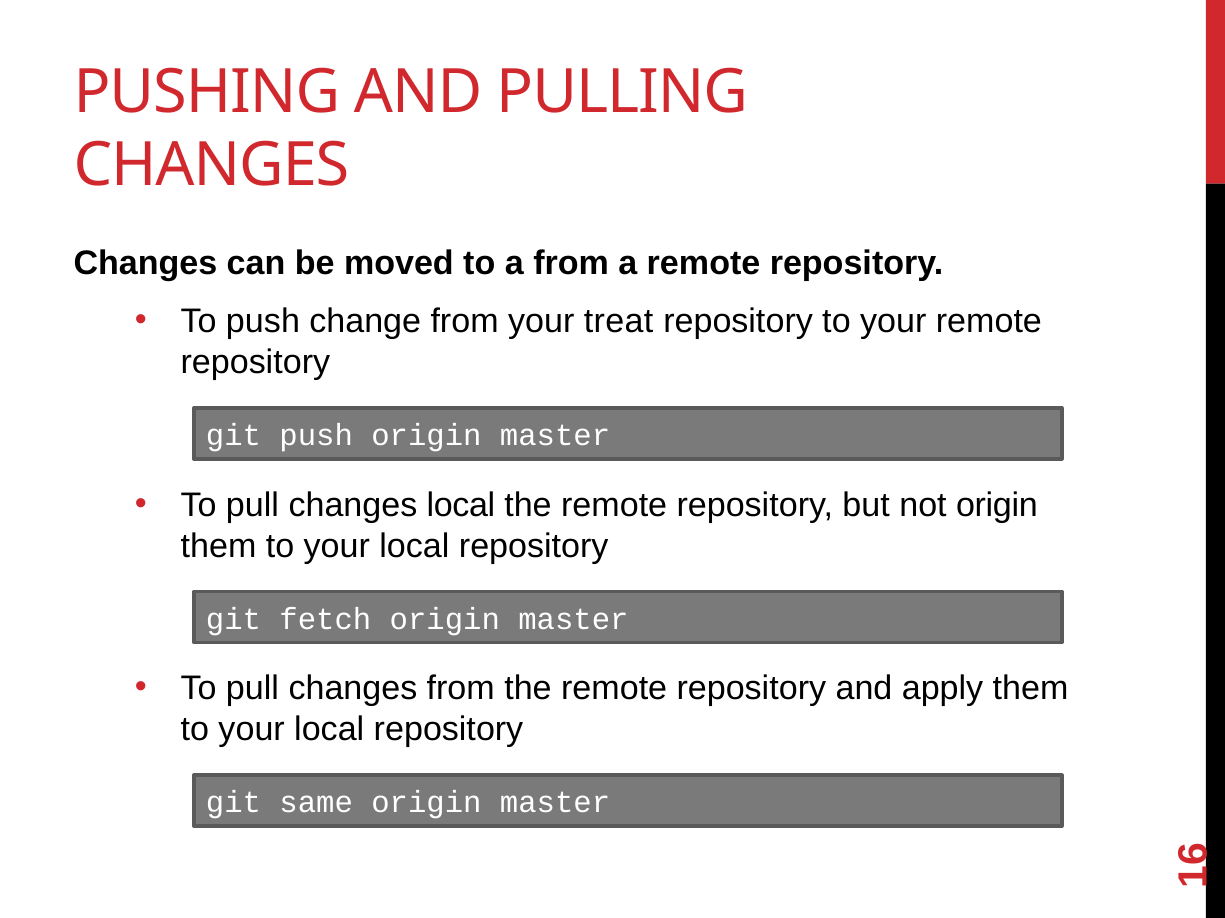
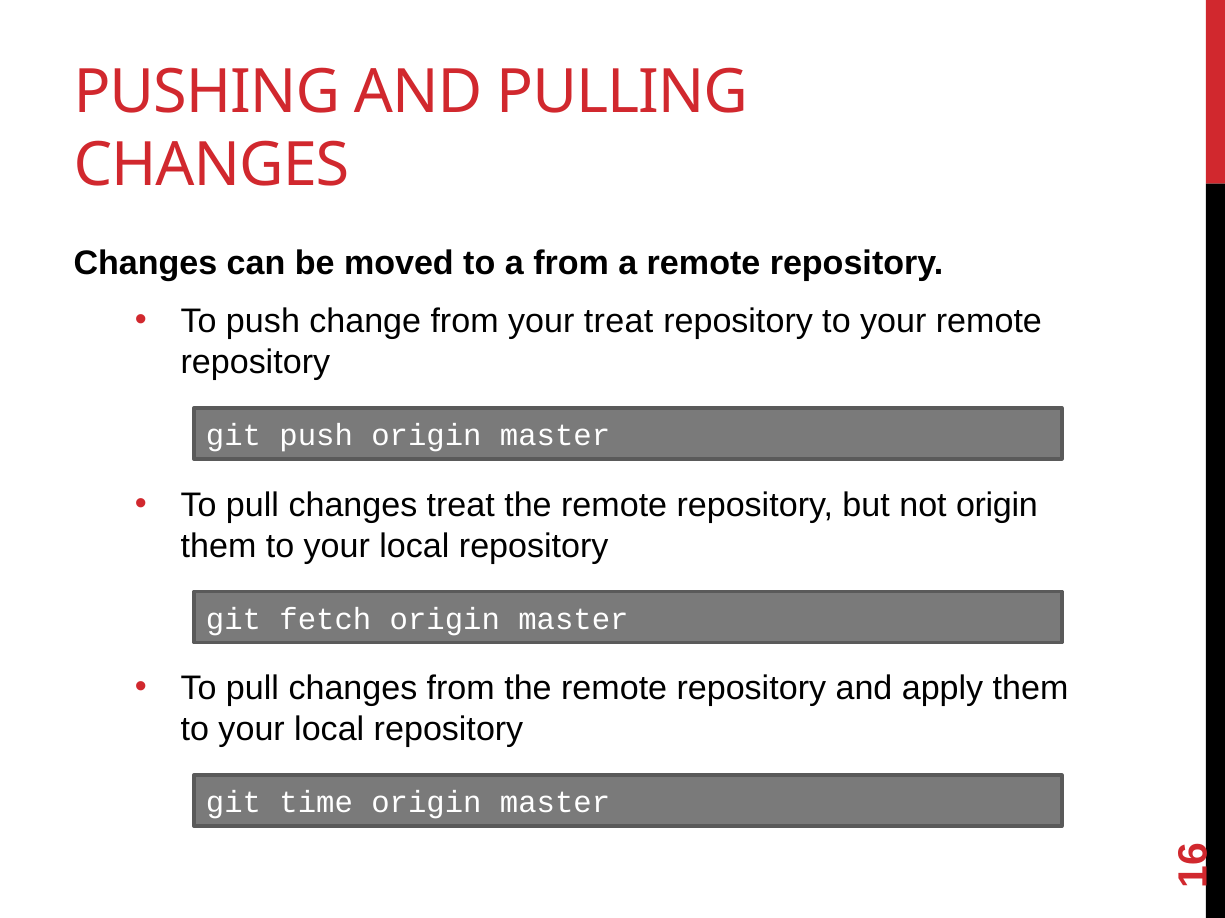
changes local: local -> treat (461, 505)
same: same -> time (316, 803)
